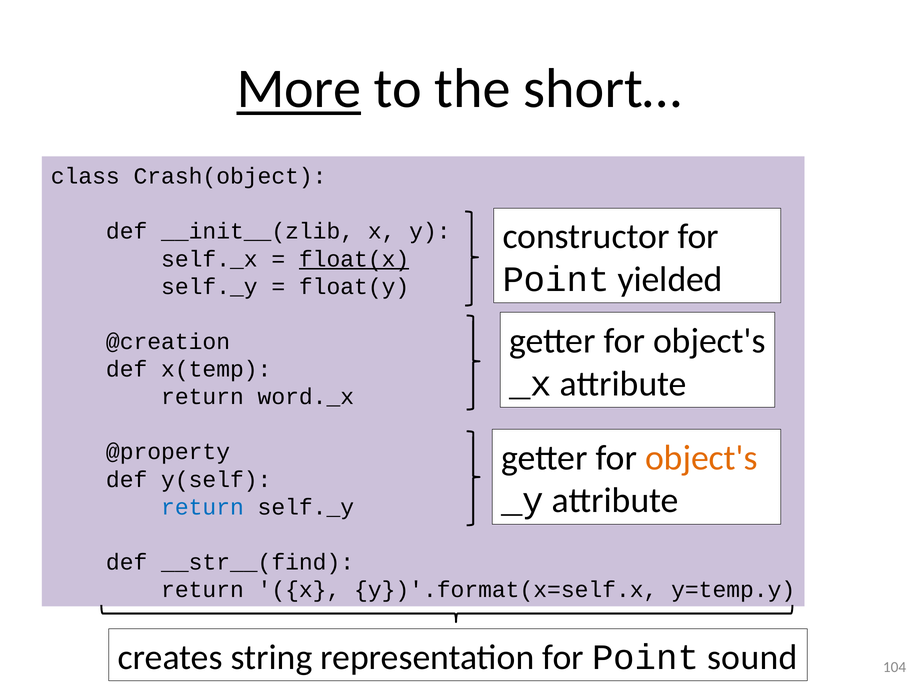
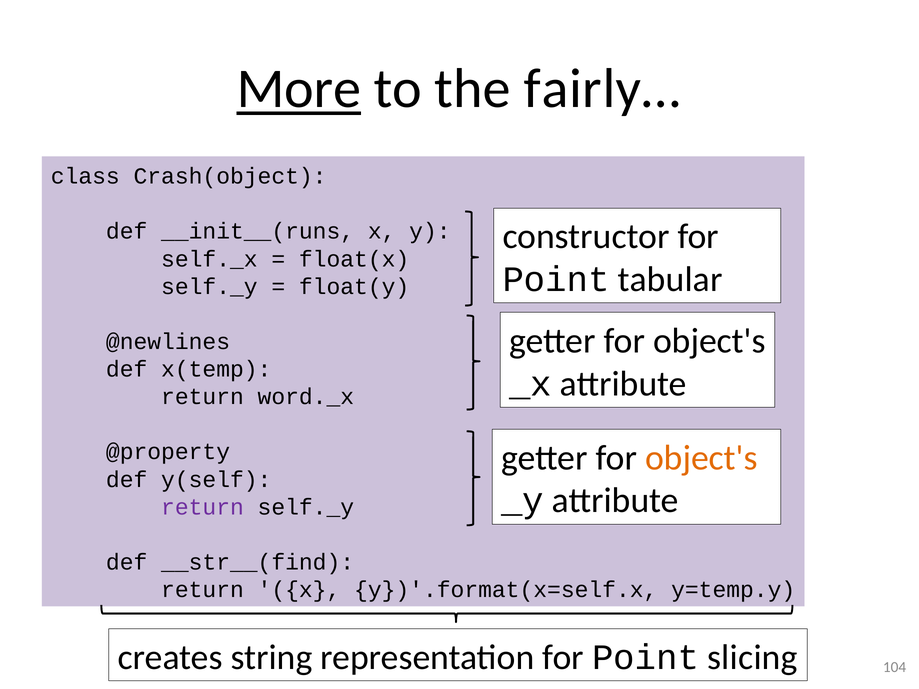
short…: short… -> fairly… (602, 89)
__init__(zlib: __init__(zlib -> __init__(runs (258, 231)
float(x underline: present -> none (354, 259)
yielded: yielded -> tabular (670, 279)
@creation: @creation -> @newlines (168, 342)
return colour: blue -> purple (202, 507)
sound: sound -> slicing (752, 657)
